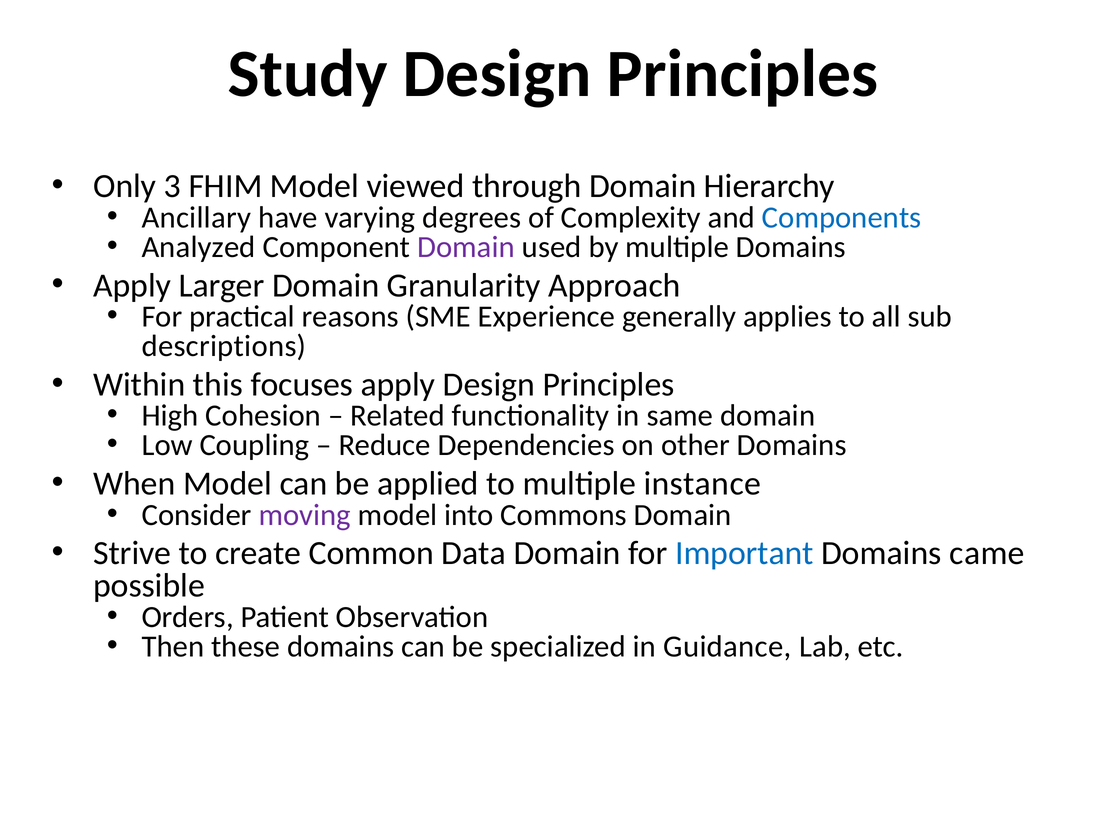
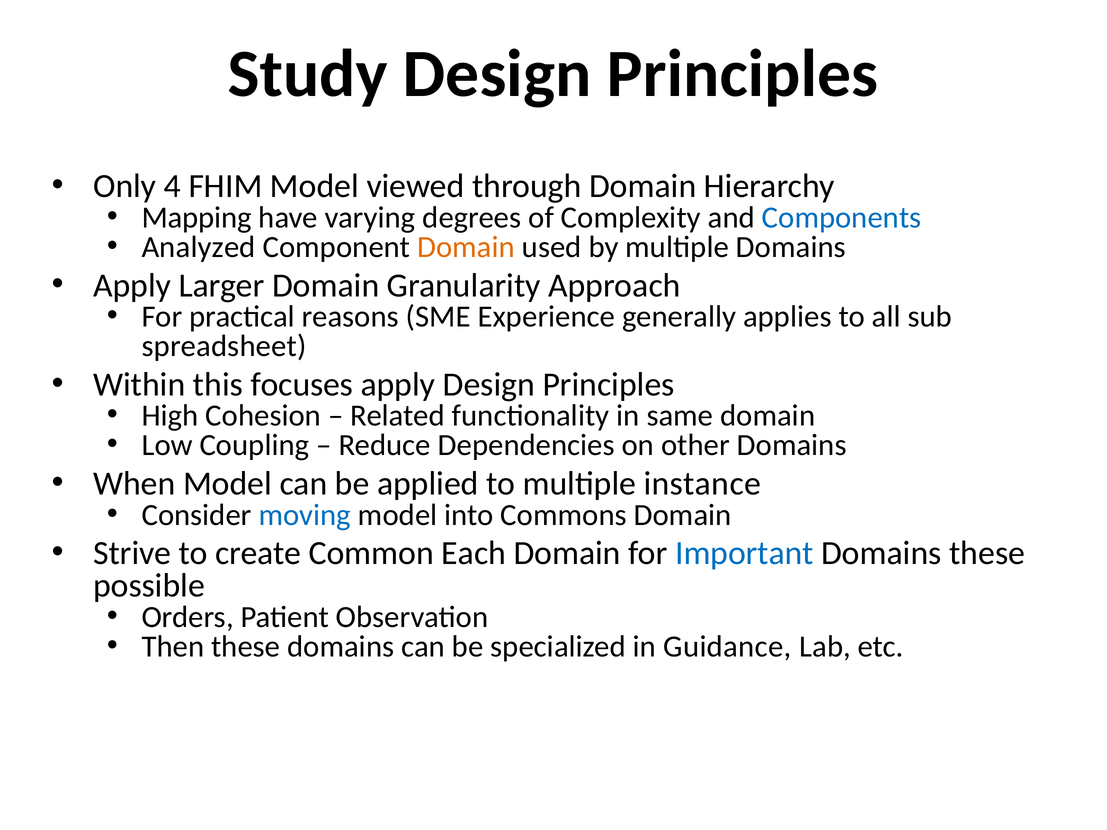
3: 3 -> 4 (172, 186)
Ancillary: Ancillary -> Mapping (197, 217)
Domain colour: purple -> orange (466, 247)
descriptions: descriptions -> spreadsheet (224, 346)
moving colour: purple -> blue (305, 515)
Data: Data -> Each (474, 553)
Domains came: came -> these (987, 553)
